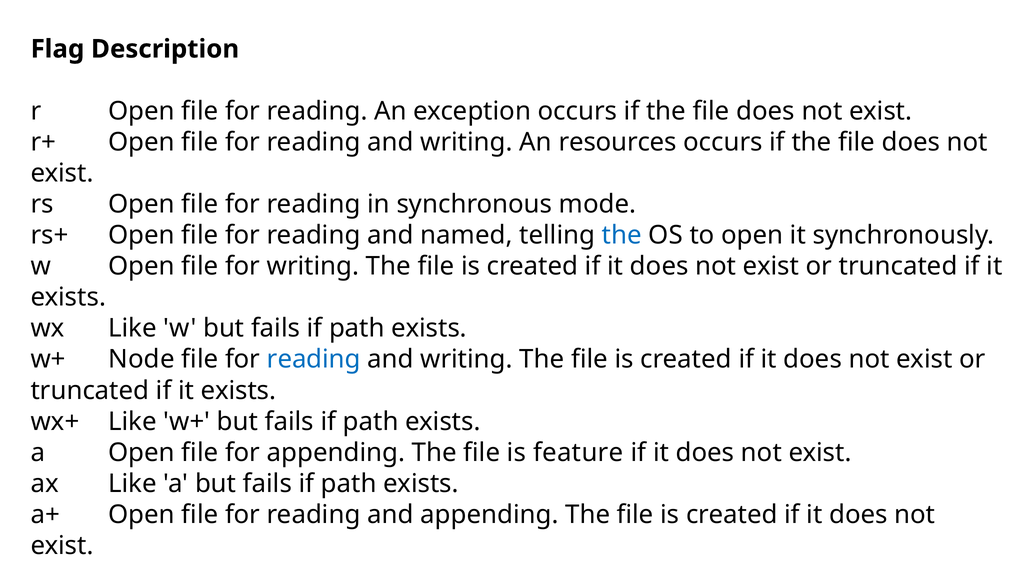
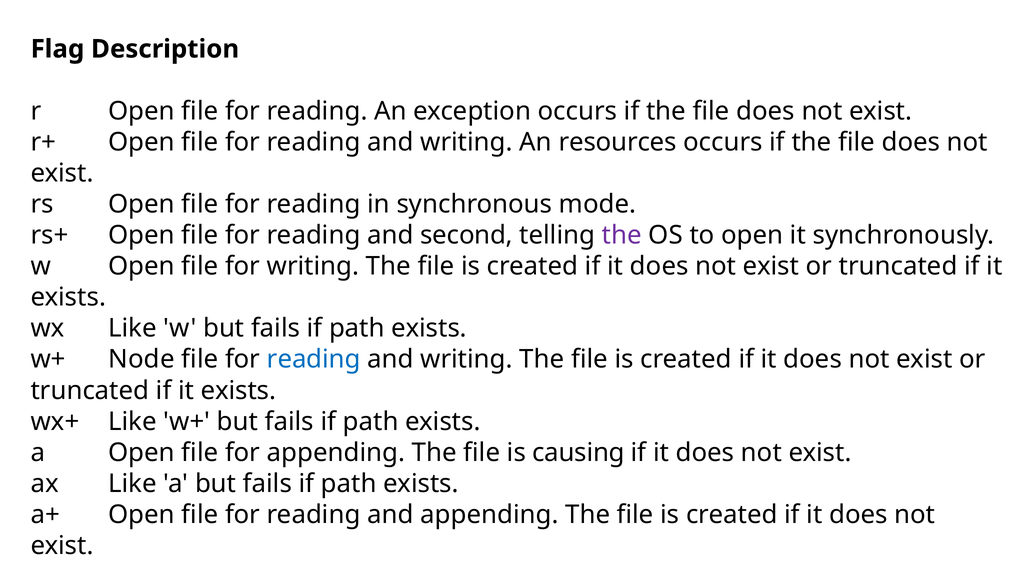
named: named -> second (467, 235)
the colour: blue -> purple (622, 235)
feature: feature -> causing (578, 452)
